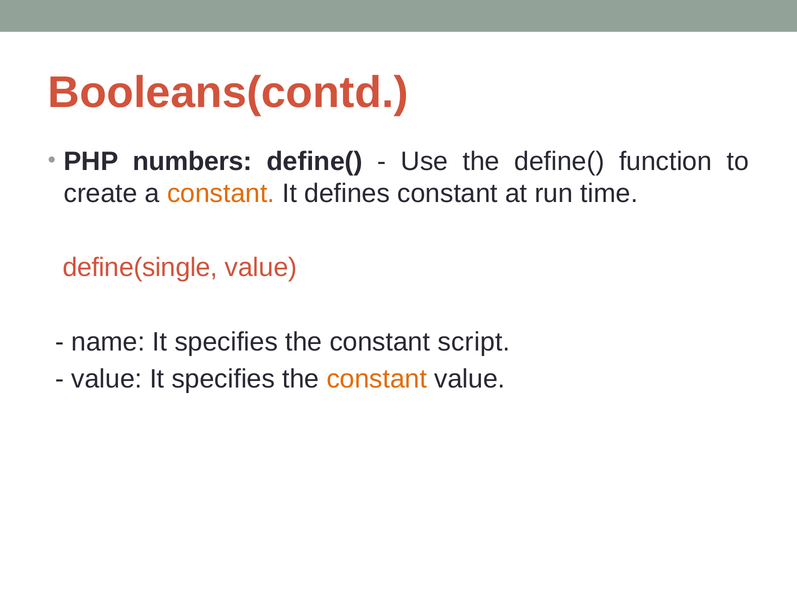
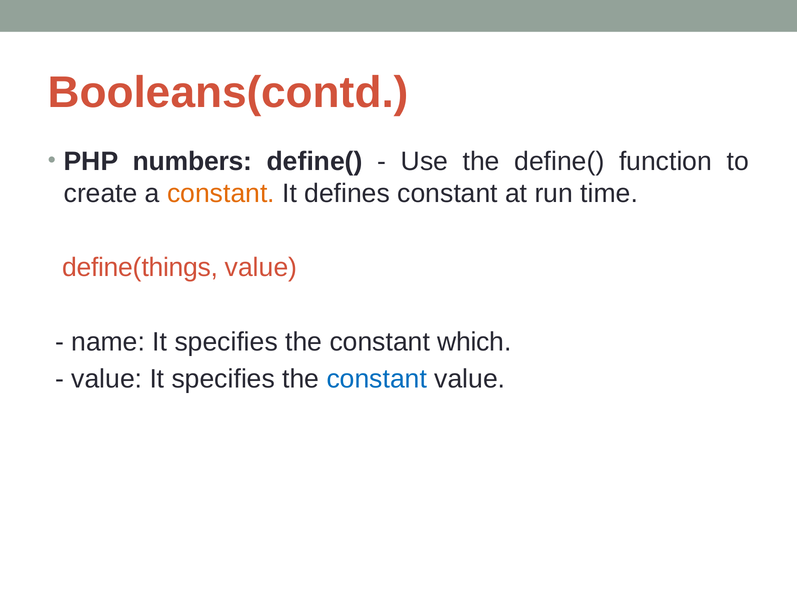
define(single: define(single -> define(things (140, 268)
script: script -> which (474, 342)
constant colour: orange -> blue (377, 379)
